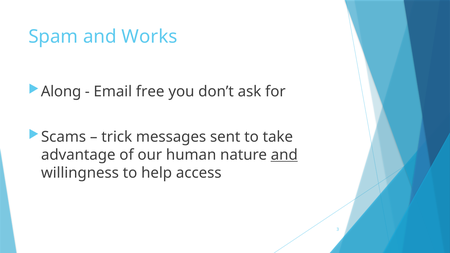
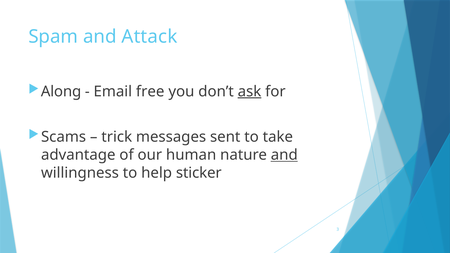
Works: Works -> Attack (150, 37)
ask underline: none -> present (249, 92)
access: access -> sticker (199, 173)
